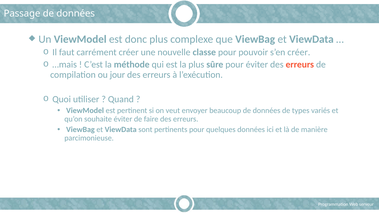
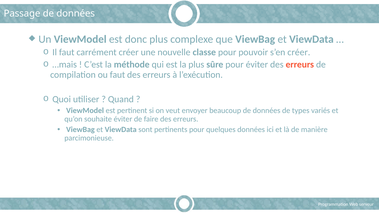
ou jour: jour -> faut (117, 75)
